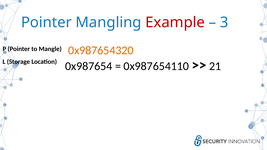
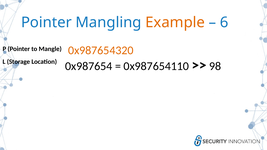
Example colour: red -> orange (175, 22)
3: 3 -> 6 (224, 22)
21: 21 -> 98 (215, 66)
